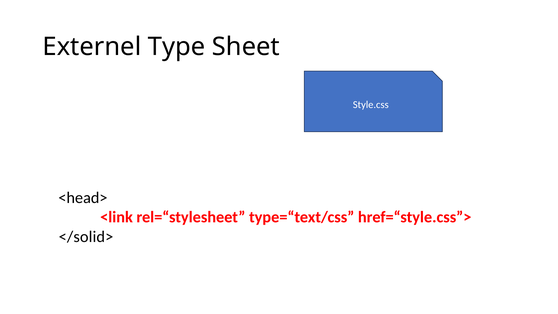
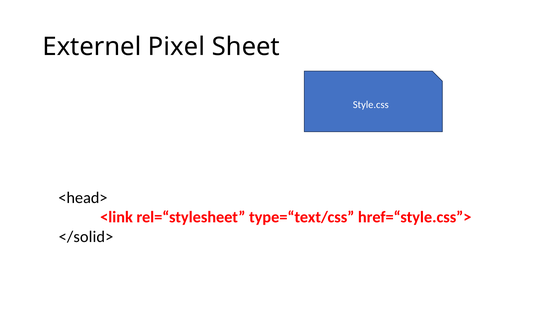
Type: Type -> Pixel (176, 47)
